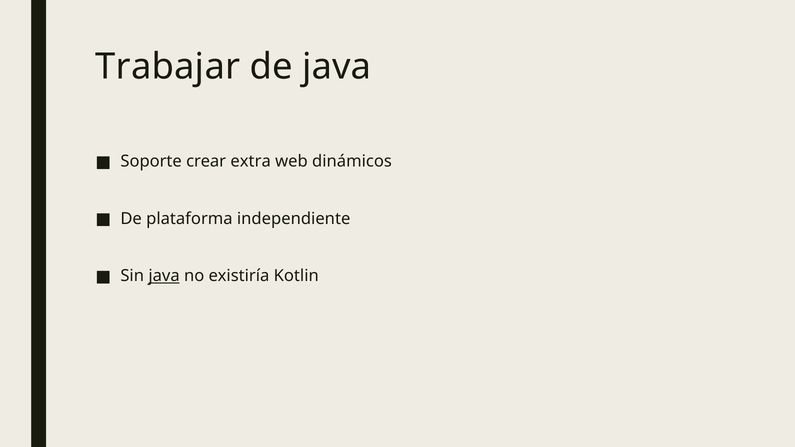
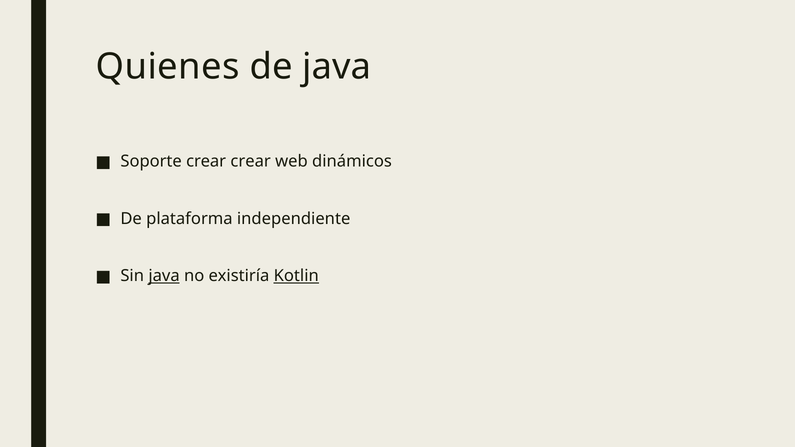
Trabajar: Trabajar -> Quienes (168, 67)
crear extra: extra -> crear (251, 162)
Kotlin underline: none -> present (296, 276)
